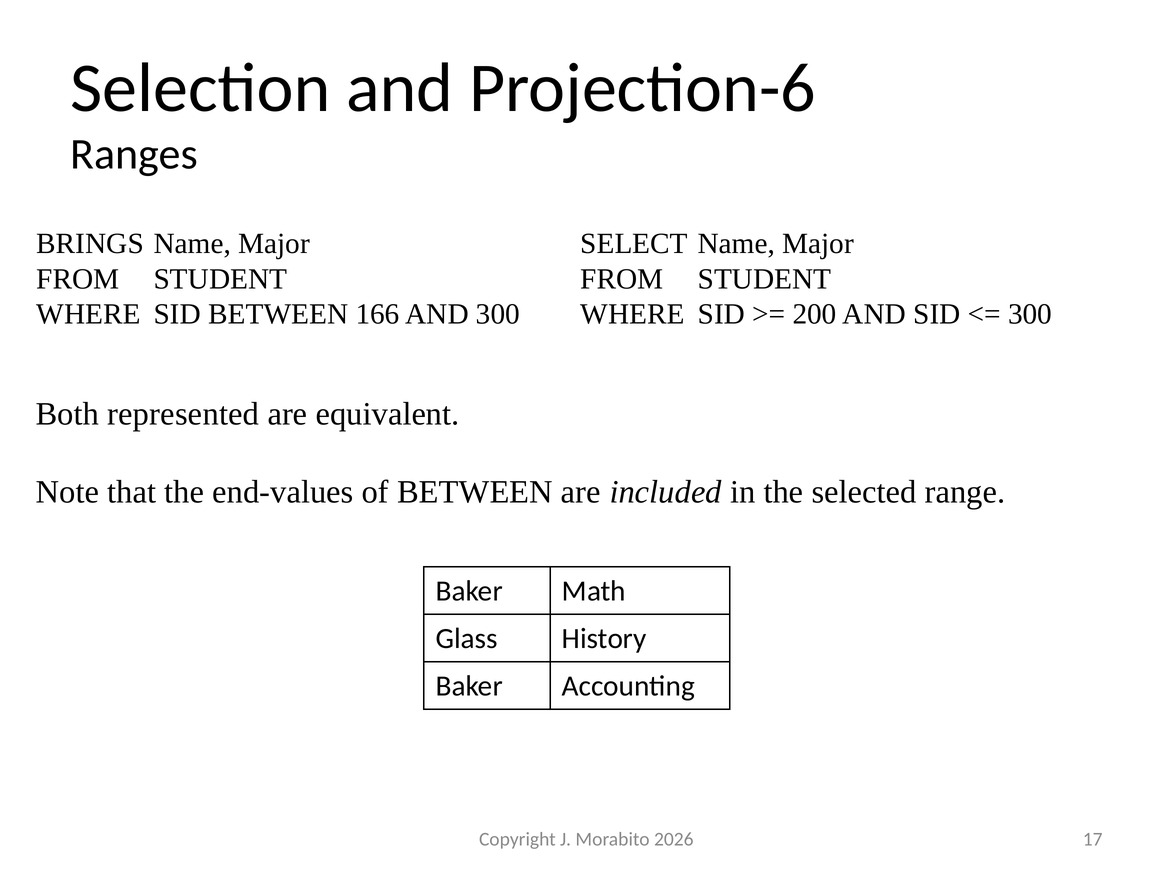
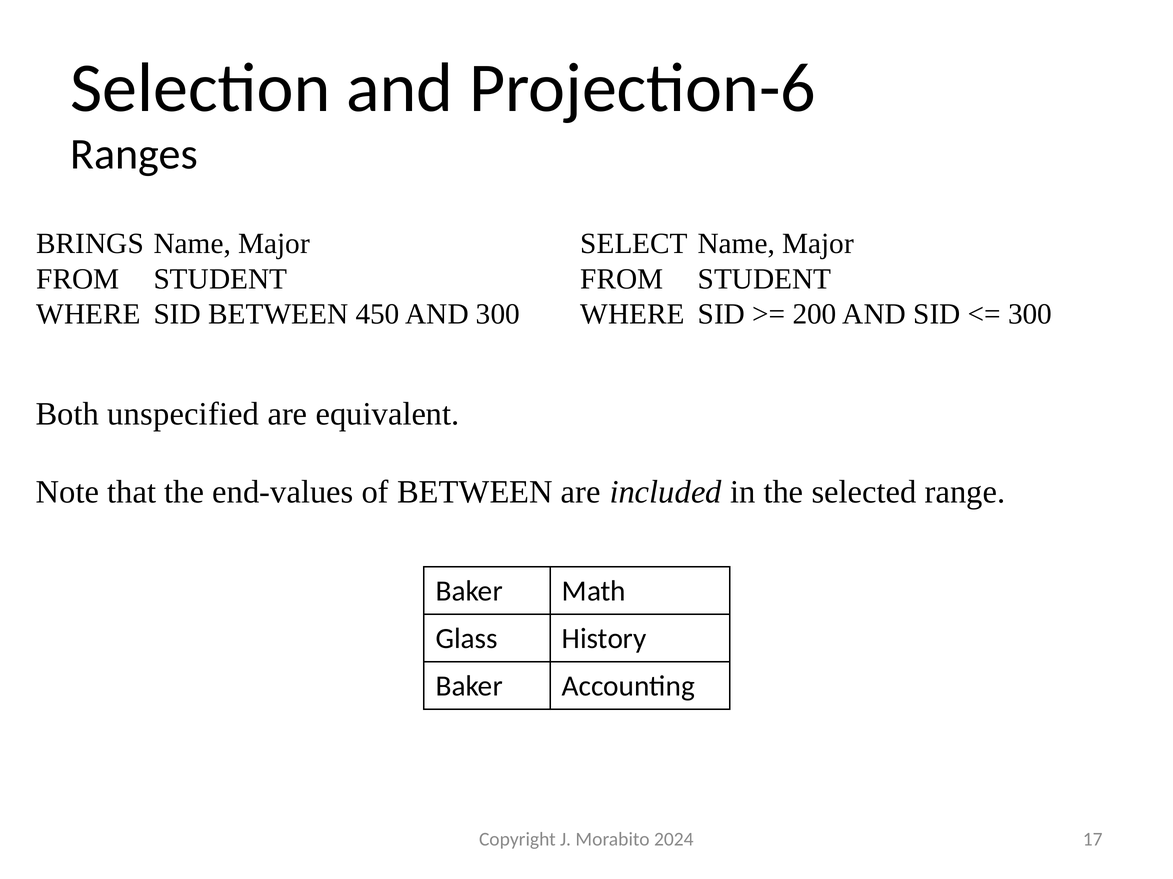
166: 166 -> 450 (378, 314)
represented: represented -> unspecified (183, 414)
2026: 2026 -> 2024 (674, 840)
